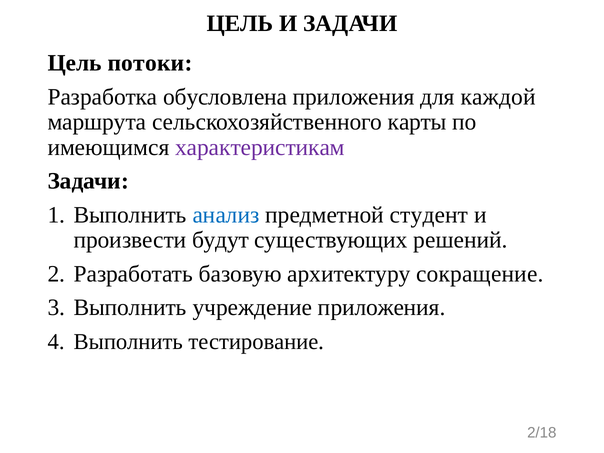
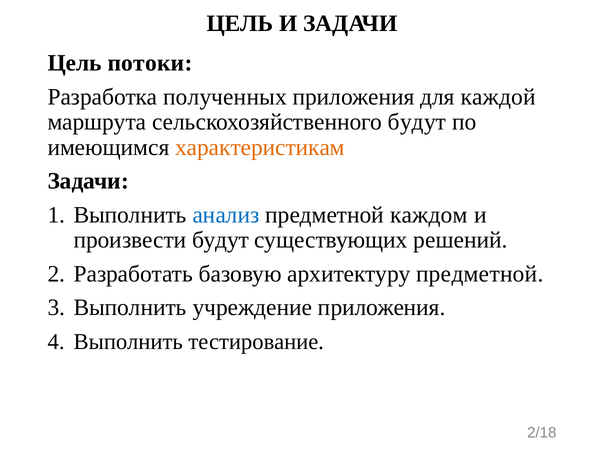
обусловлена: обусловлена -> полученных (225, 97)
сельскохозяйственного карты: карты -> будут (417, 122)
характеристикам colour: purple -> orange (260, 147)
студент: студент -> каждом (429, 215)
архитектуру сокращение: сокращение -> предметной (480, 274)
